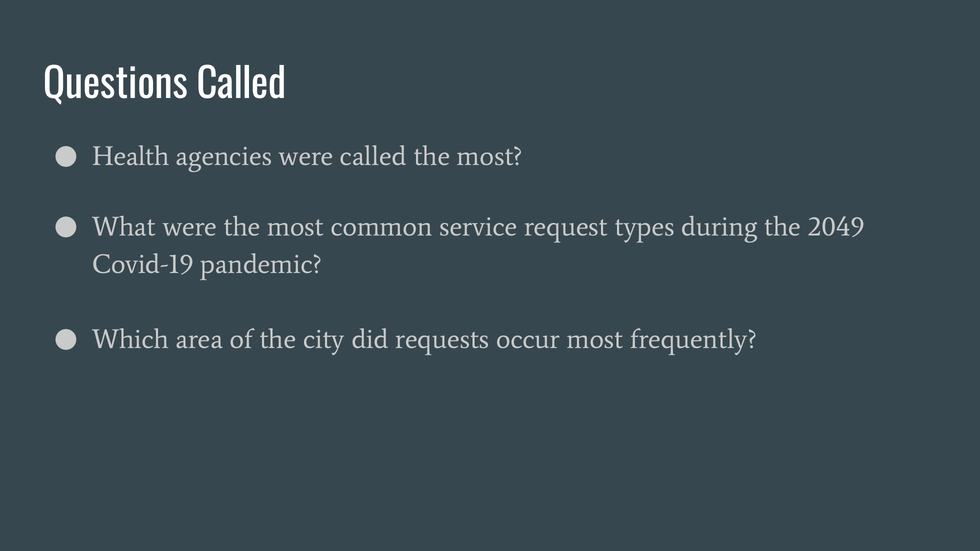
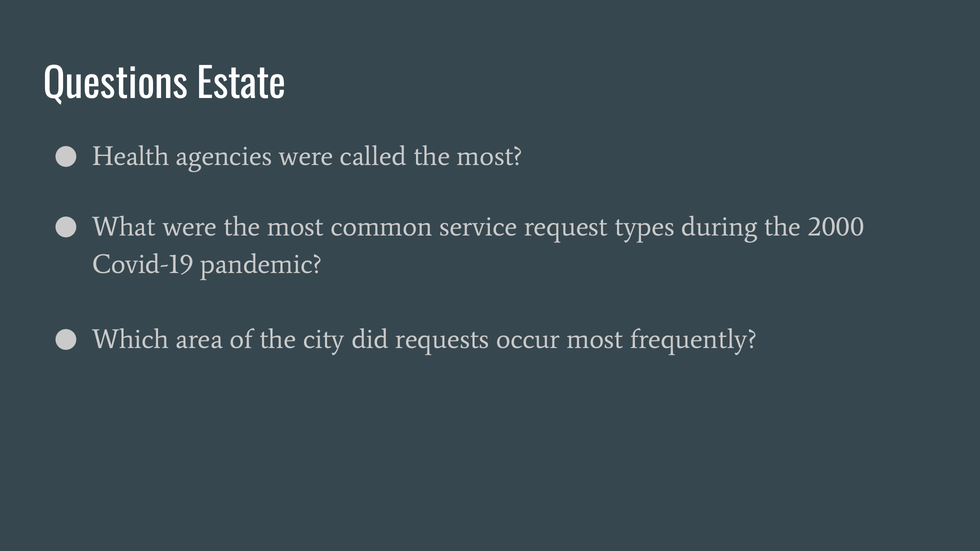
Questions Called: Called -> Estate (241, 85)
2049: 2049 -> 2000 (836, 227)
